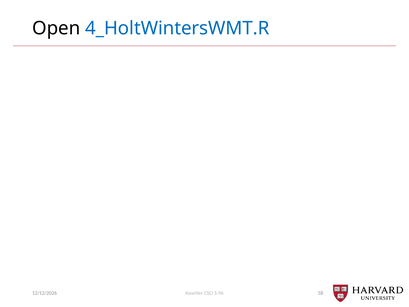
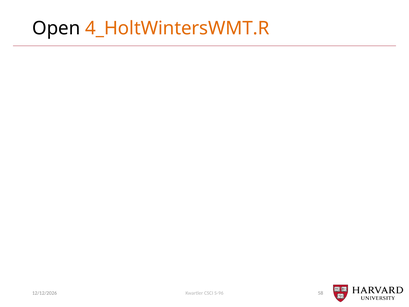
4_HoltWintersWMT.R colour: blue -> orange (177, 28)
